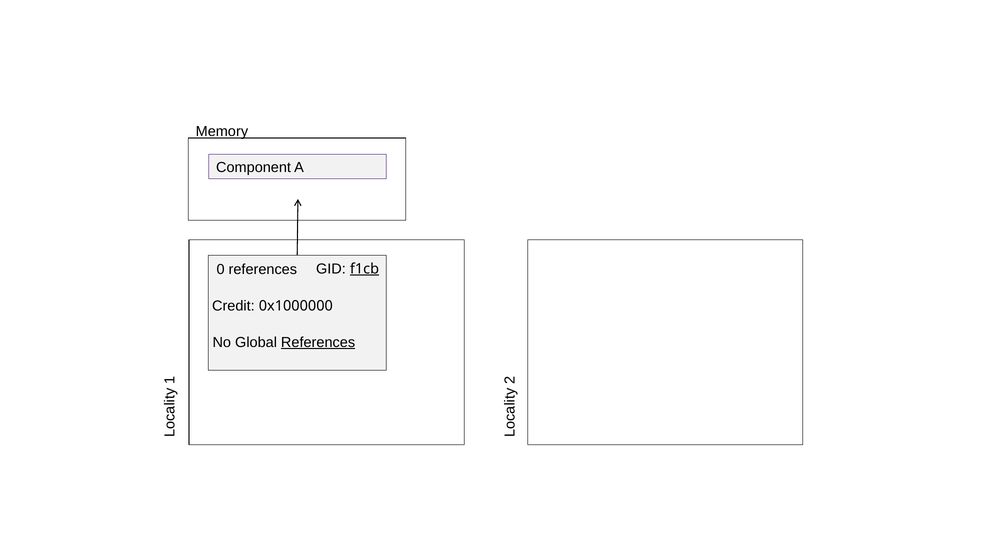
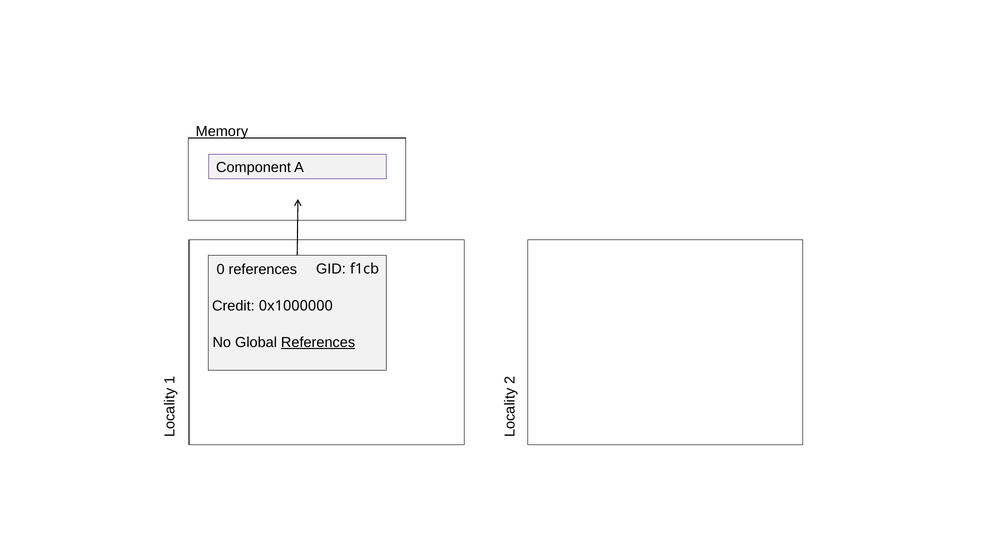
f1cb underline: present -> none (364, 269)
